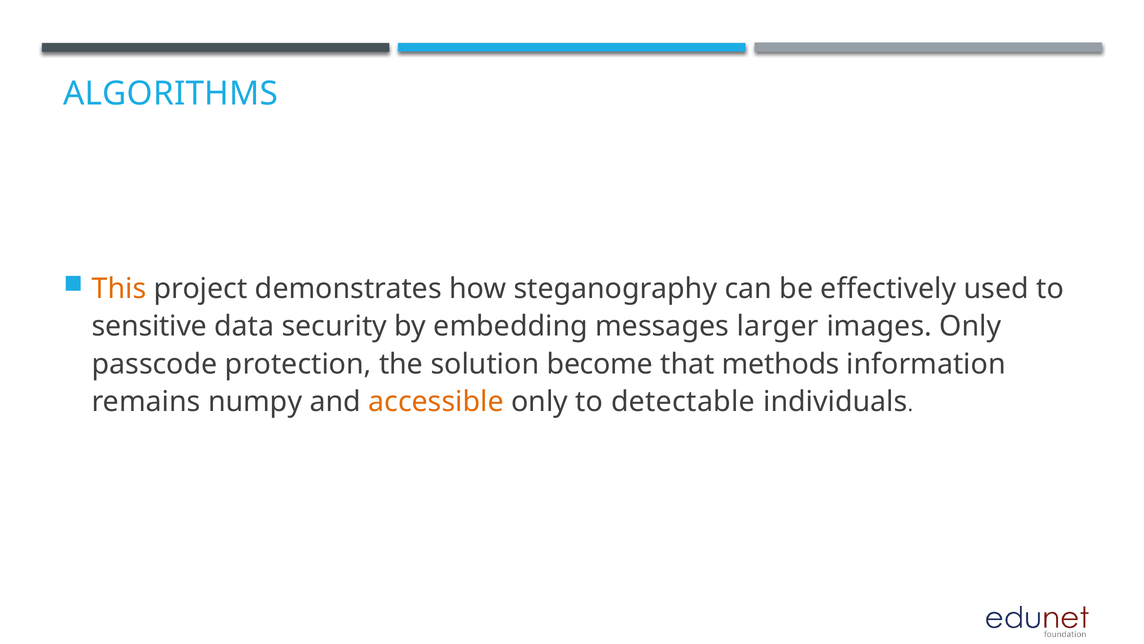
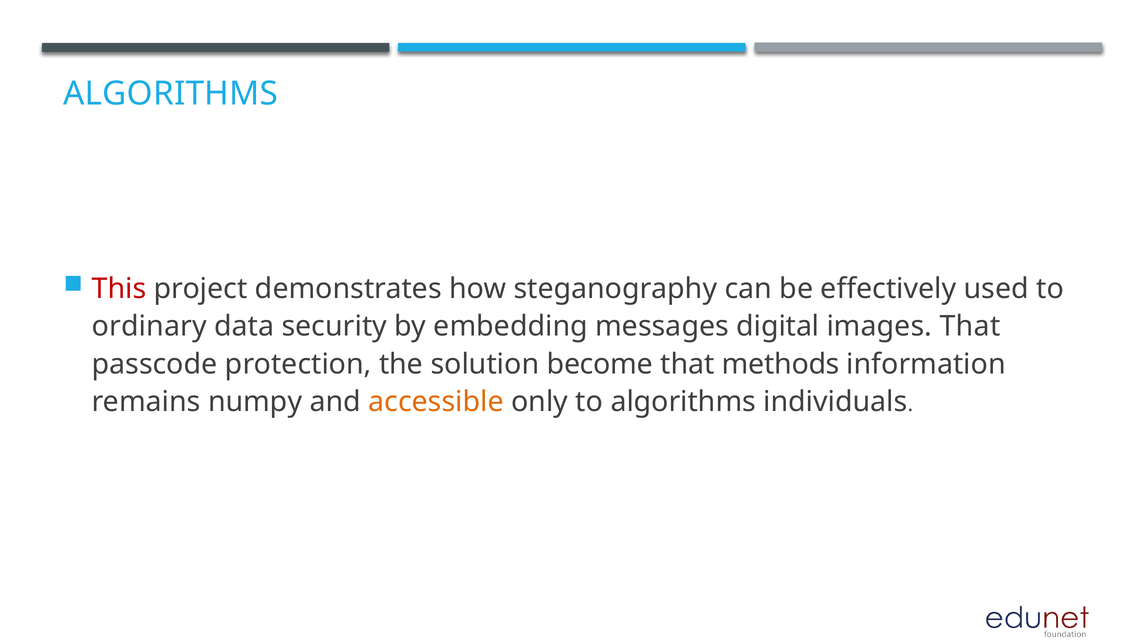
This colour: orange -> red (119, 289)
sensitive: sensitive -> ordinary (149, 326)
larger: larger -> digital (778, 326)
images Only: Only -> That (970, 326)
to detectable: detectable -> algorithms (683, 402)
